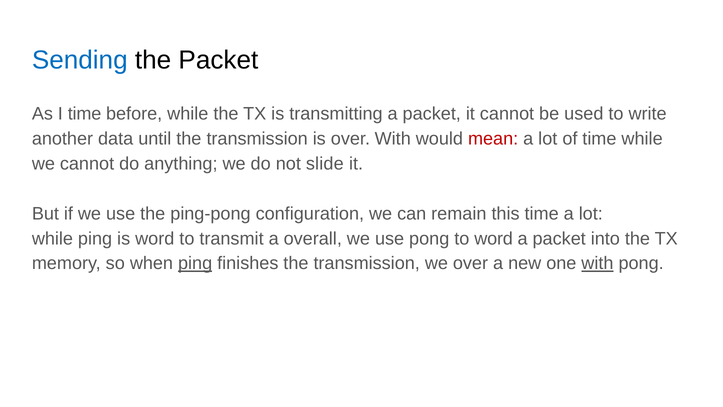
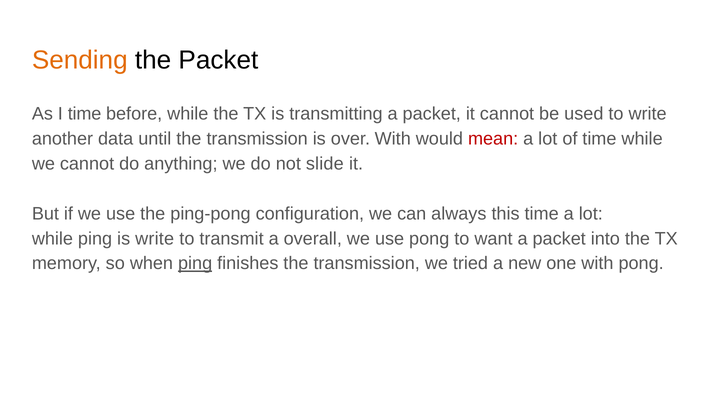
Sending colour: blue -> orange (80, 60)
remain: remain -> always (459, 213)
is word: word -> write (155, 238)
to word: word -> want (493, 238)
we over: over -> tried (470, 263)
with underline: present -> none (597, 263)
